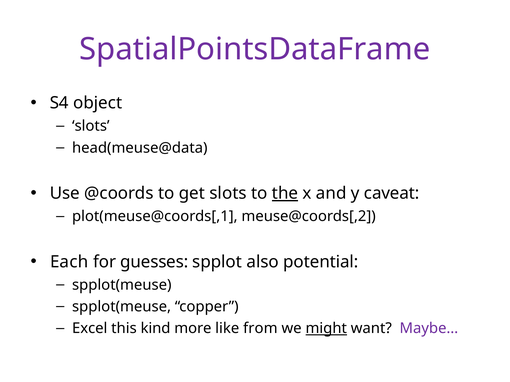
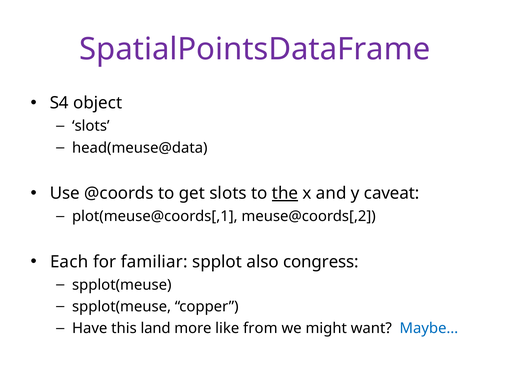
guesses: guesses -> familiar (154, 262)
potential: potential -> congress (321, 262)
Excel: Excel -> Have (90, 329)
kind: kind -> land (156, 329)
might underline: present -> none (326, 329)
Maybe… colour: purple -> blue (429, 329)
